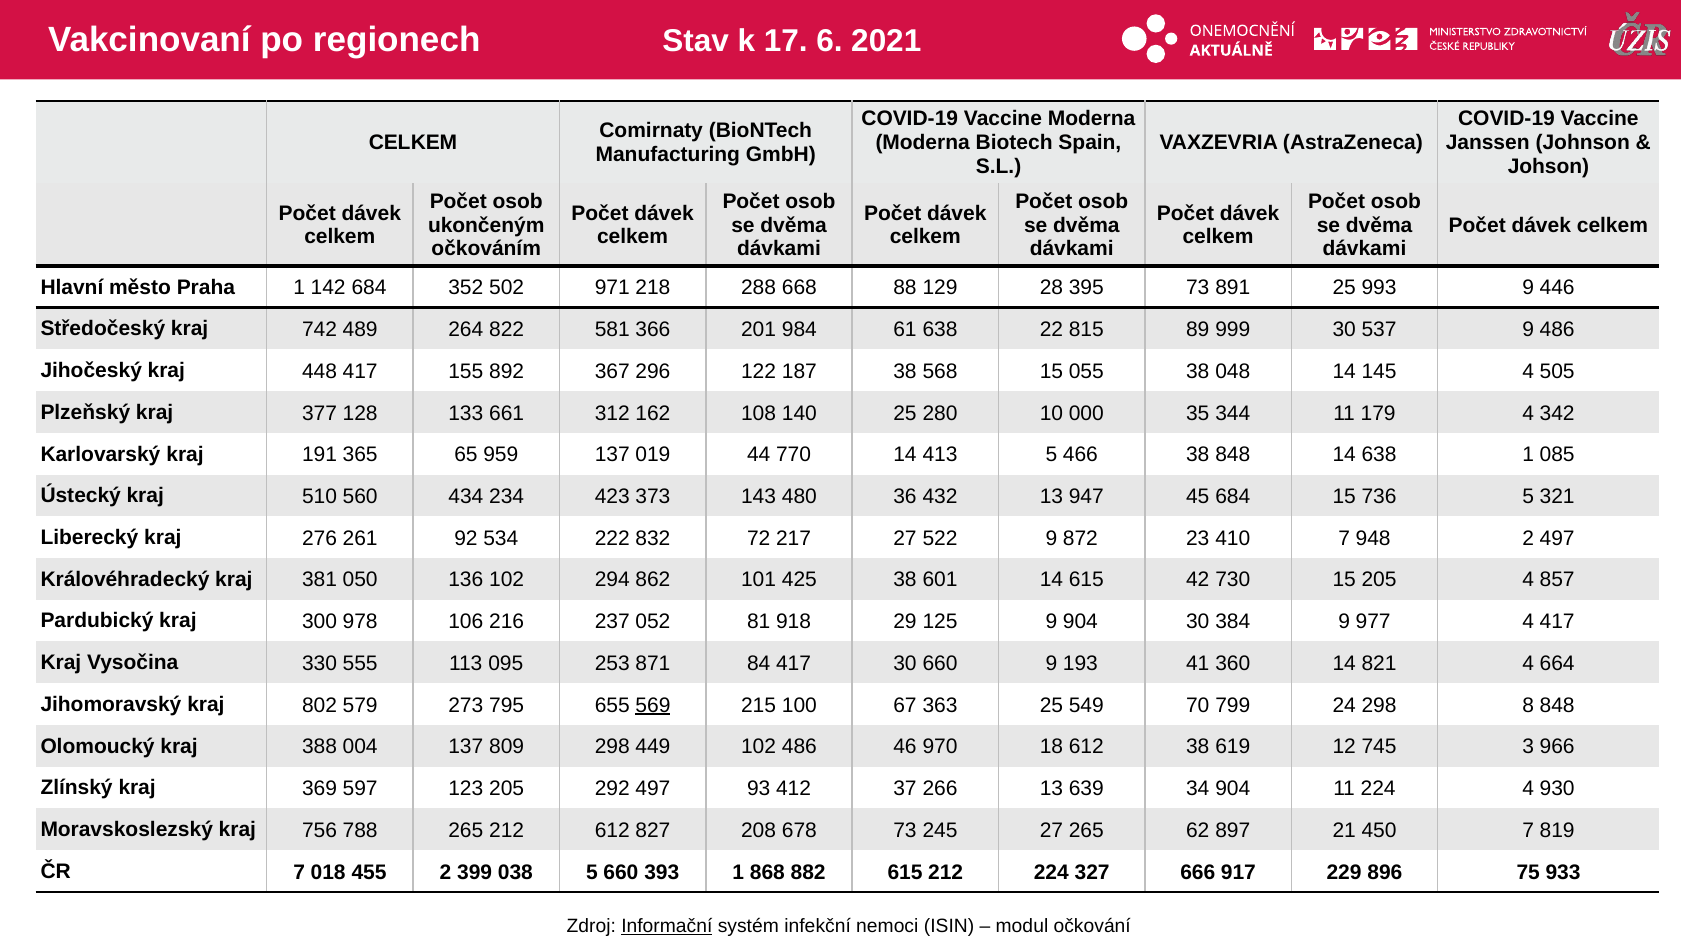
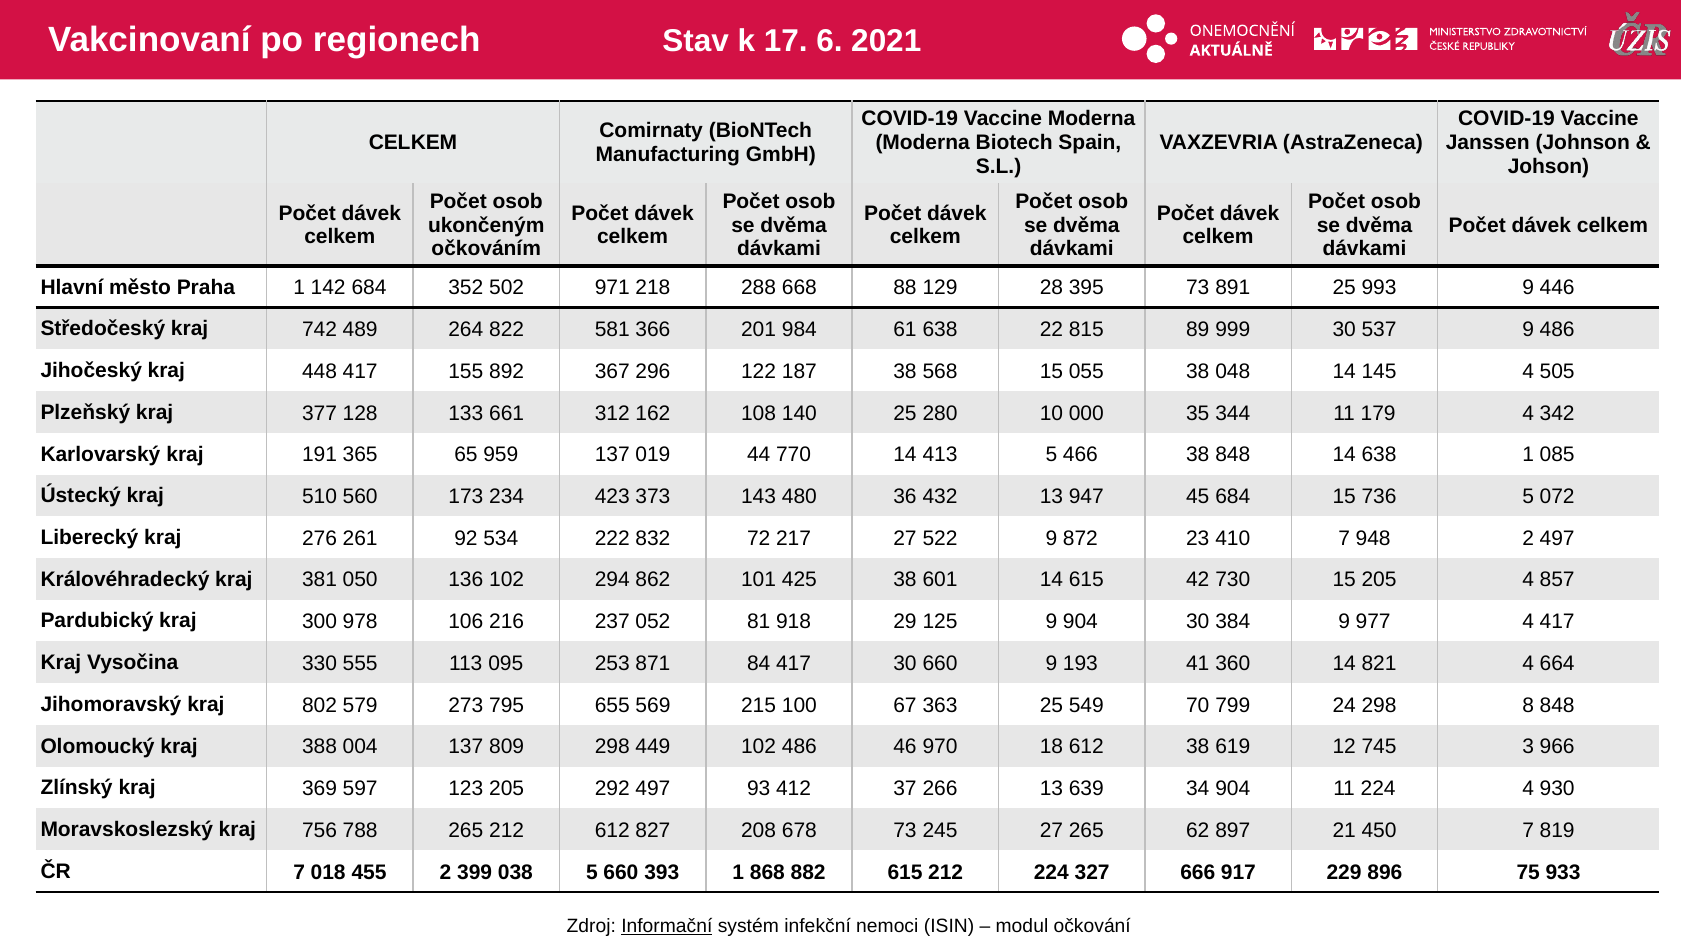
434: 434 -> 173 (466, 496)
321: 321 -> 072 (1557, 496)
569 underline: present -> none (653, 705)
